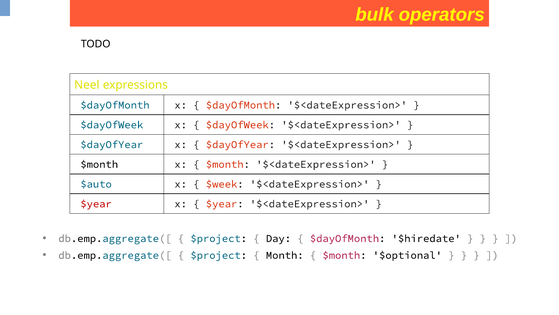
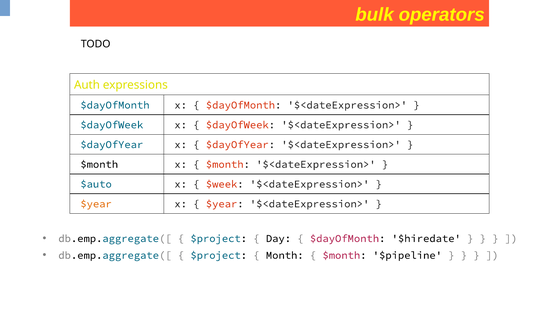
Neel: Neel -> Auth (87, 85)
$year colour: red -> orange (96, 203)
$optional: $optional -> $pipeline (407, 255)
